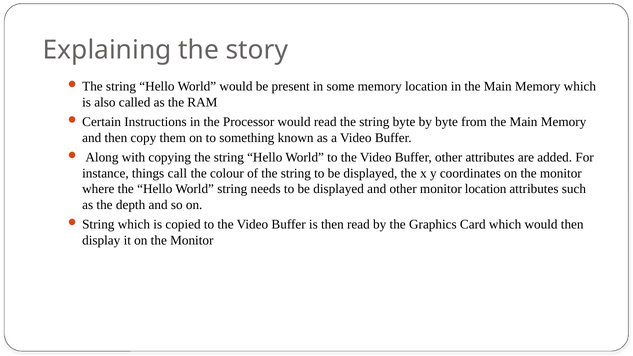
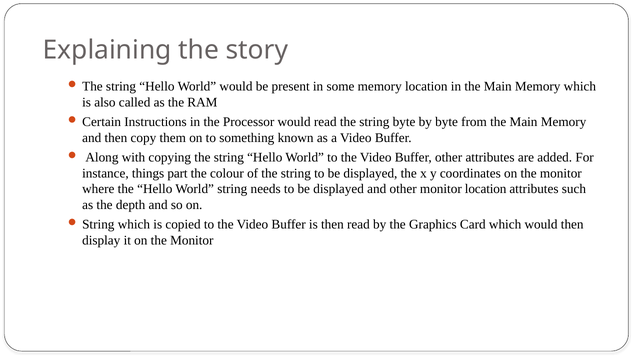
call: call -> part (178, 173)
